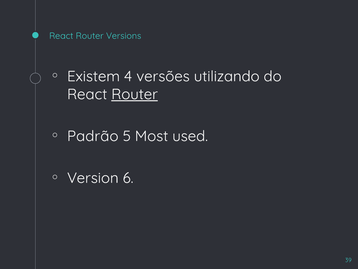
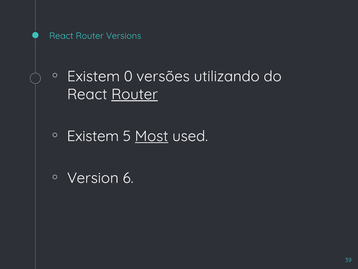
4: 4 -> 0 (128, 76)
Padrão: Padrão -> Existem (93, 136)
Most underline: none -> present (152, 136)
